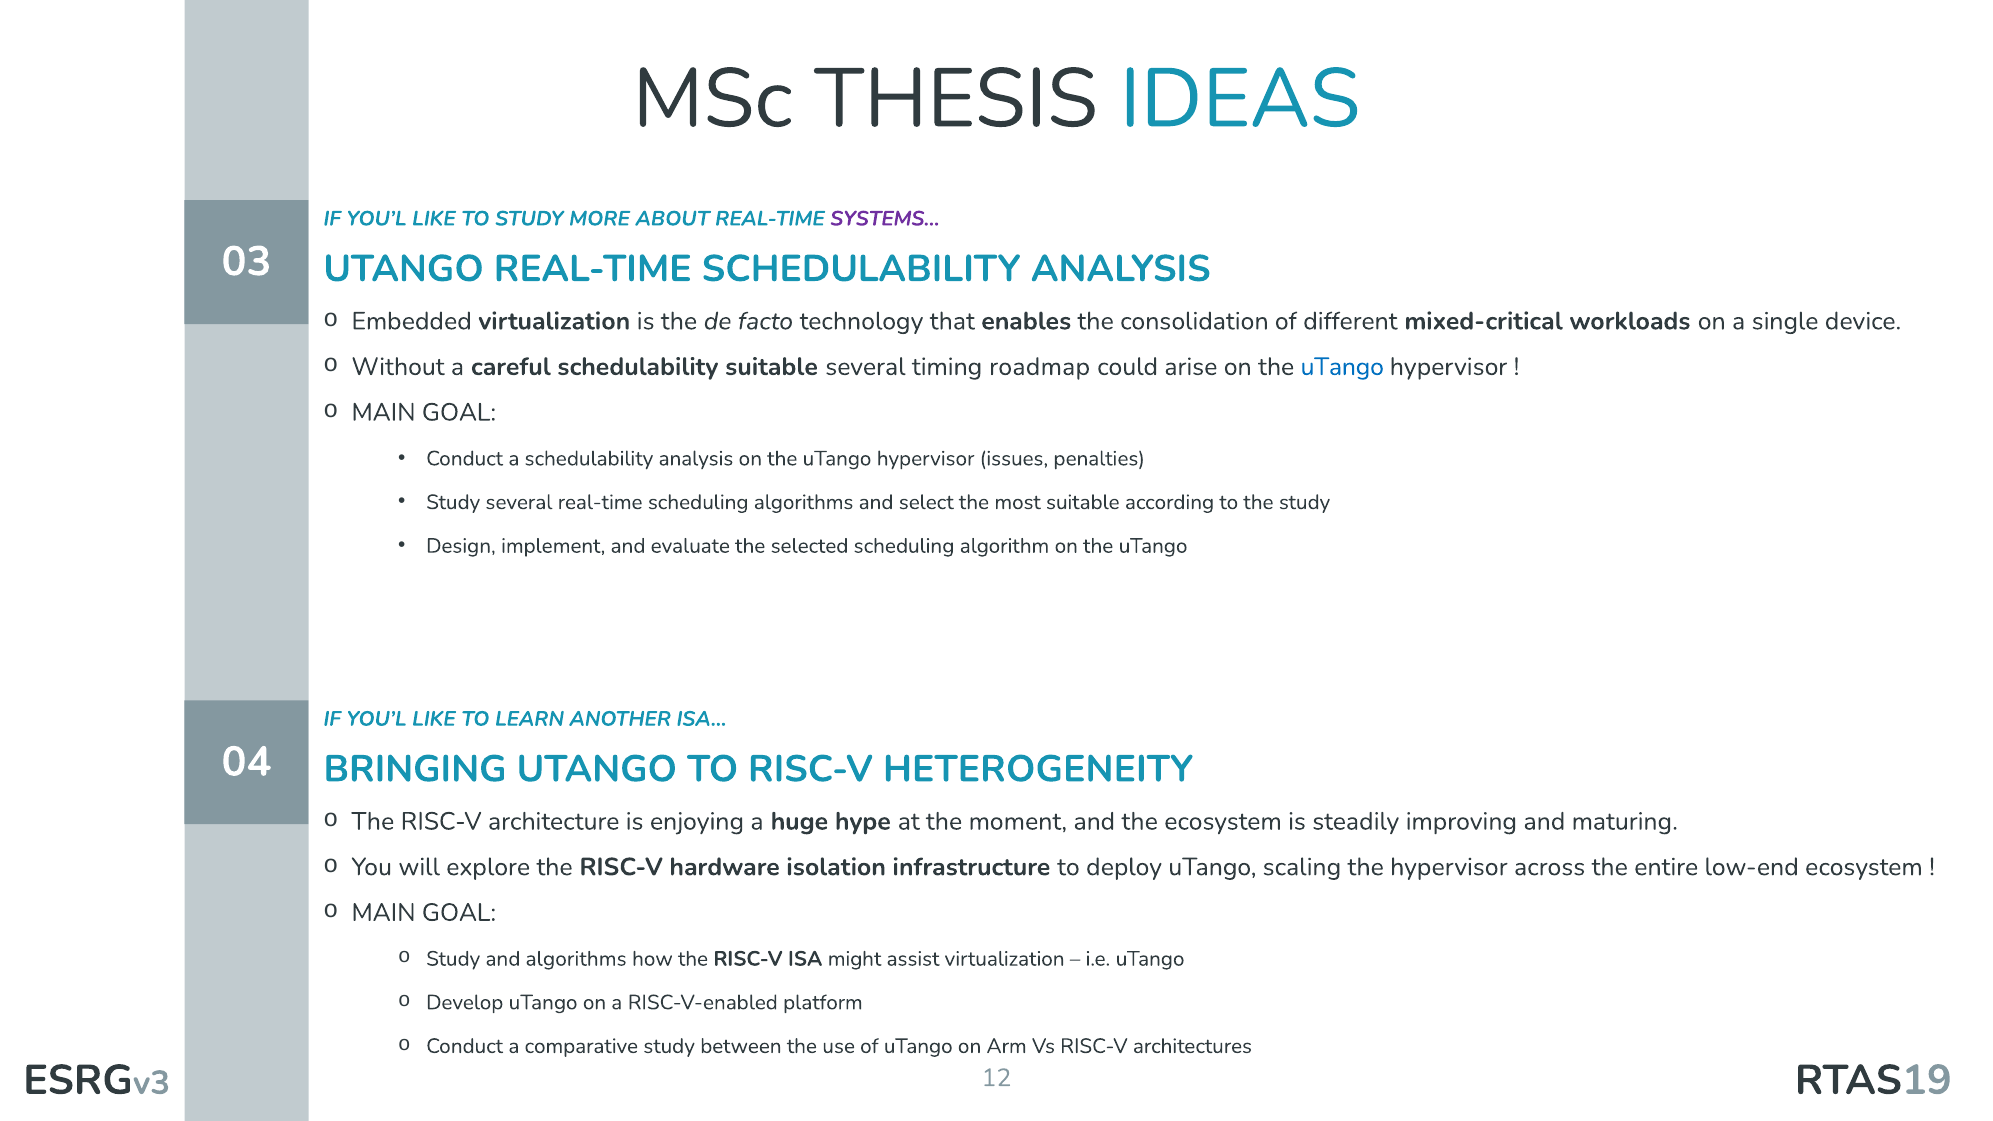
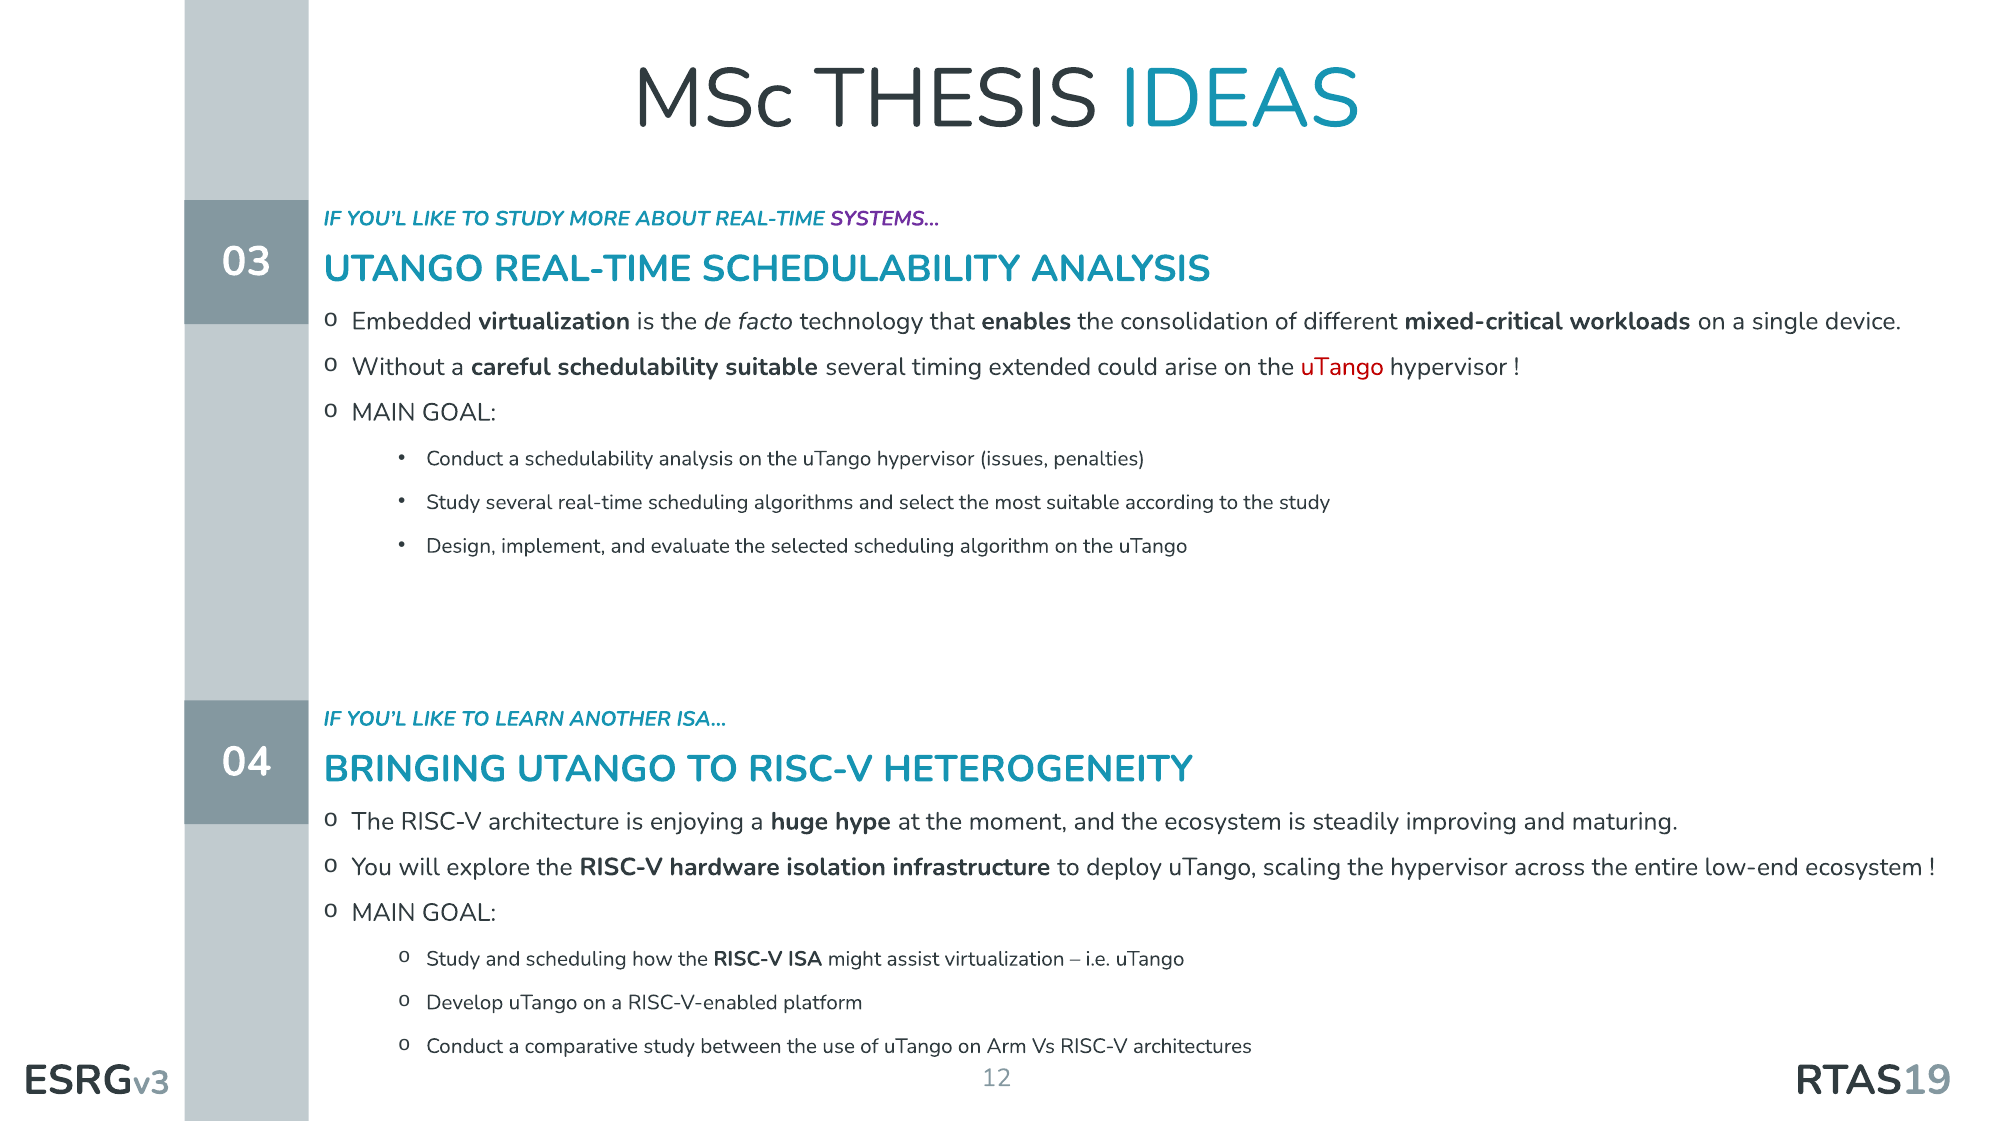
roadmap: roadmap -> extended (1040, 367)
uTango colour: blue -> red (1342, 367)
and algorithms: algorithms -> scheduling (576, 959)
